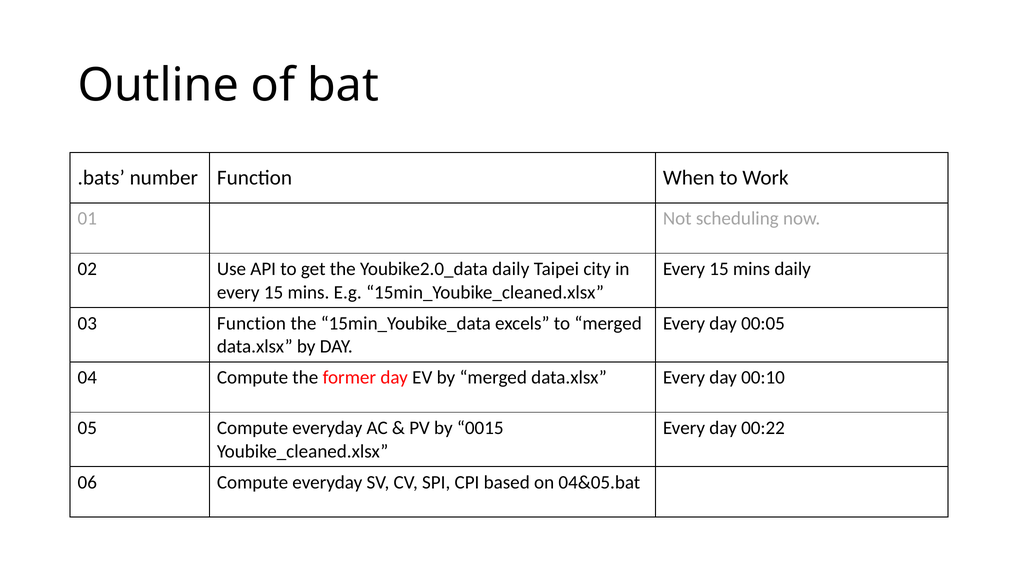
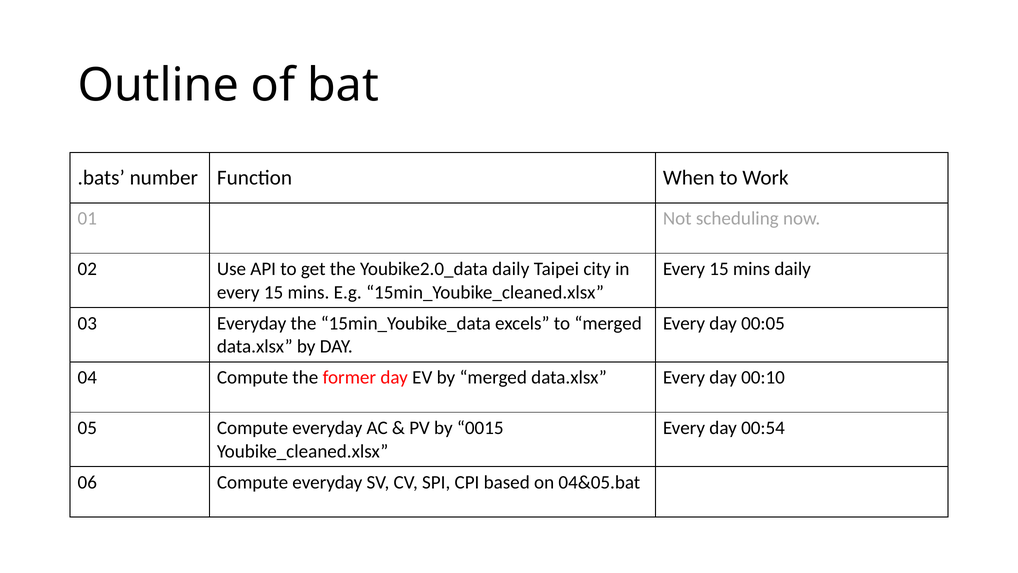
03 Function: Function -> Everyday (252, 323)
00:22: 00:22 -> 00:54 (763, 428)
